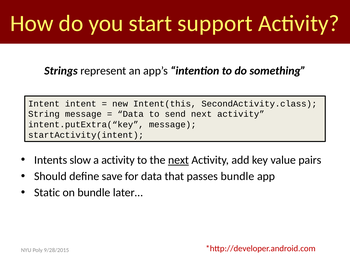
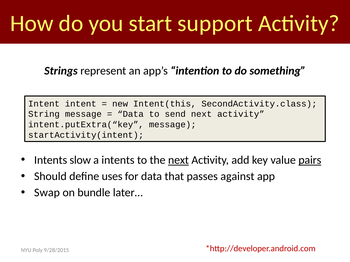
a activity: activity -> intents (118, 160)
pairs underline: none -> present (310, 160)
save: save -> uses (112, 177)
passes bundle: bundle -> against (237, 177)
Static: Static -> Swap (47, 193)
